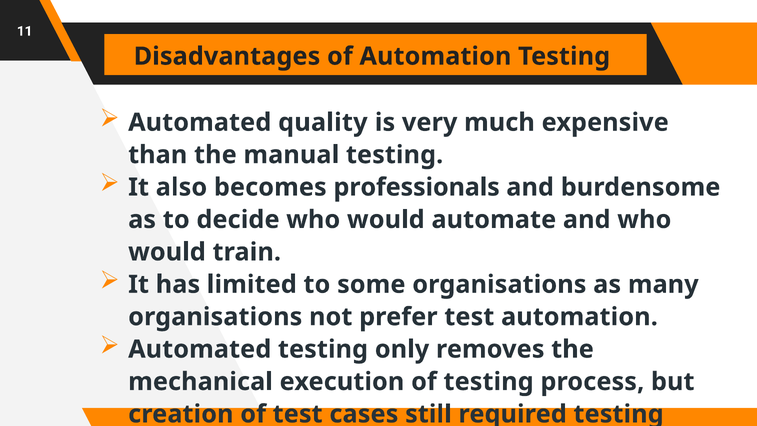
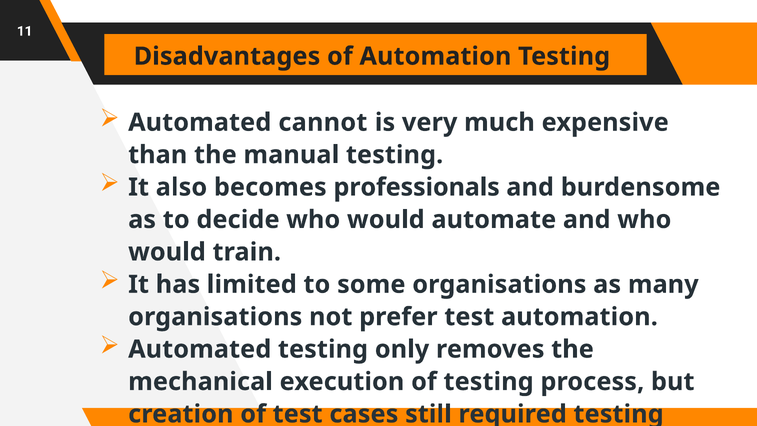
quality: quality -> cannot (323, 122)
